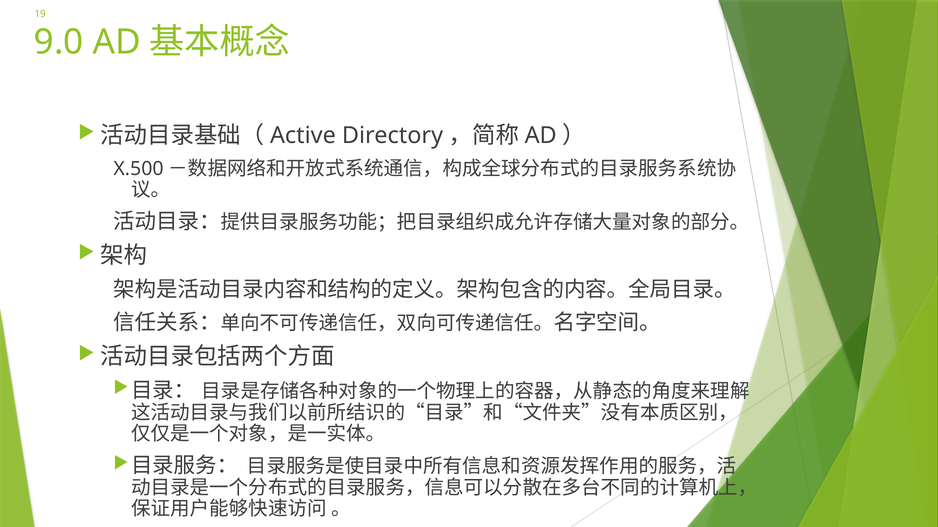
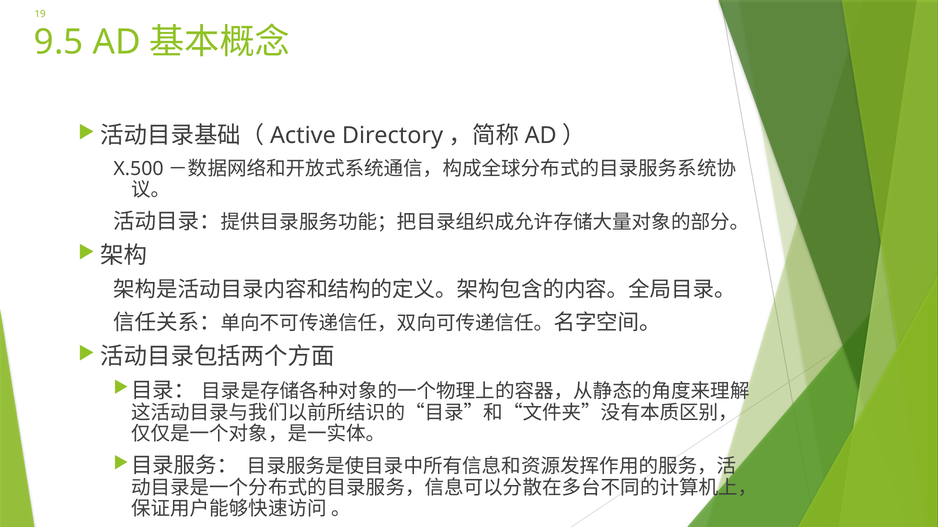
9.0: 9.0 -> 9.5 (59, 42)
